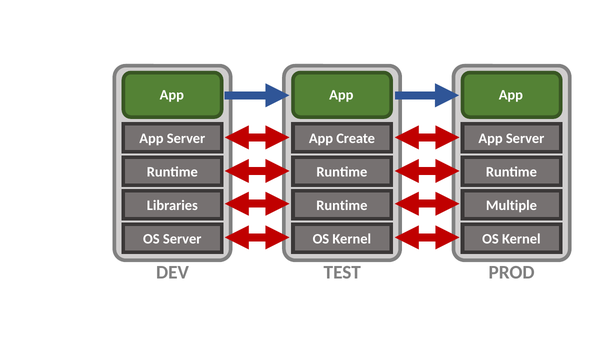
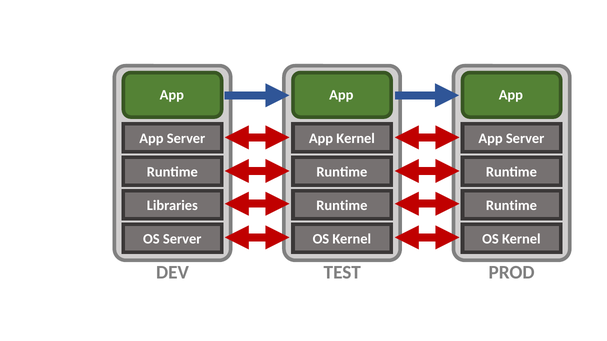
App Create: Create -> Kernel (356, 139)
Multiple: Multiple -> Runtime (511, 206)
